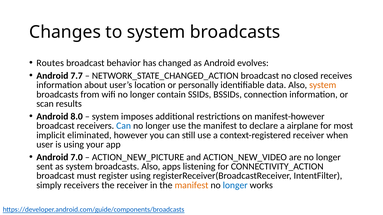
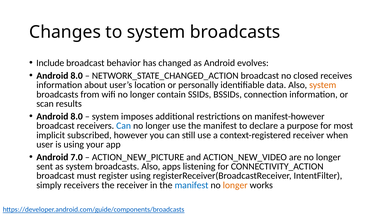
Routes: Routes -> Include (50, 63)
7.7: 7.7 -> 8.0 (77, 76)
airplane: airplane -> purpose (303, 126)
eliminated: eliminated -> subscribed (89, 135)
manifest colour: orange -> blue (192, 186)
longer colour: blue -> orange (235, 186)
